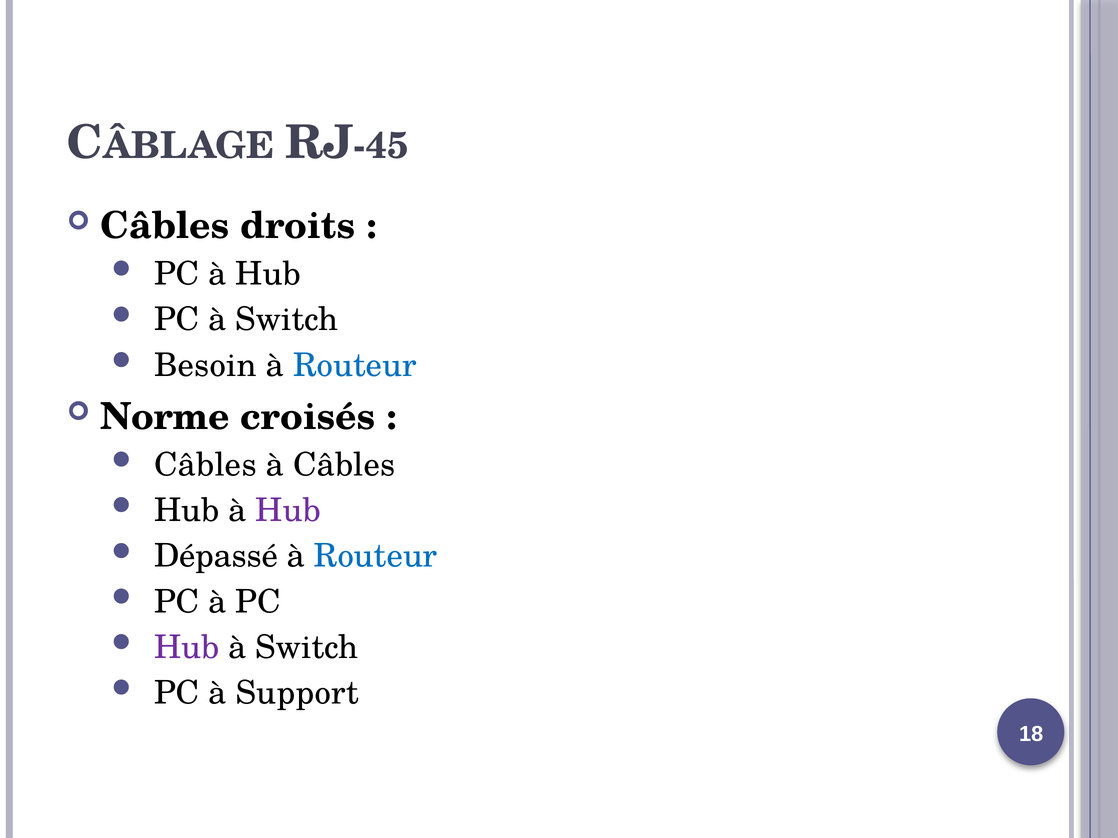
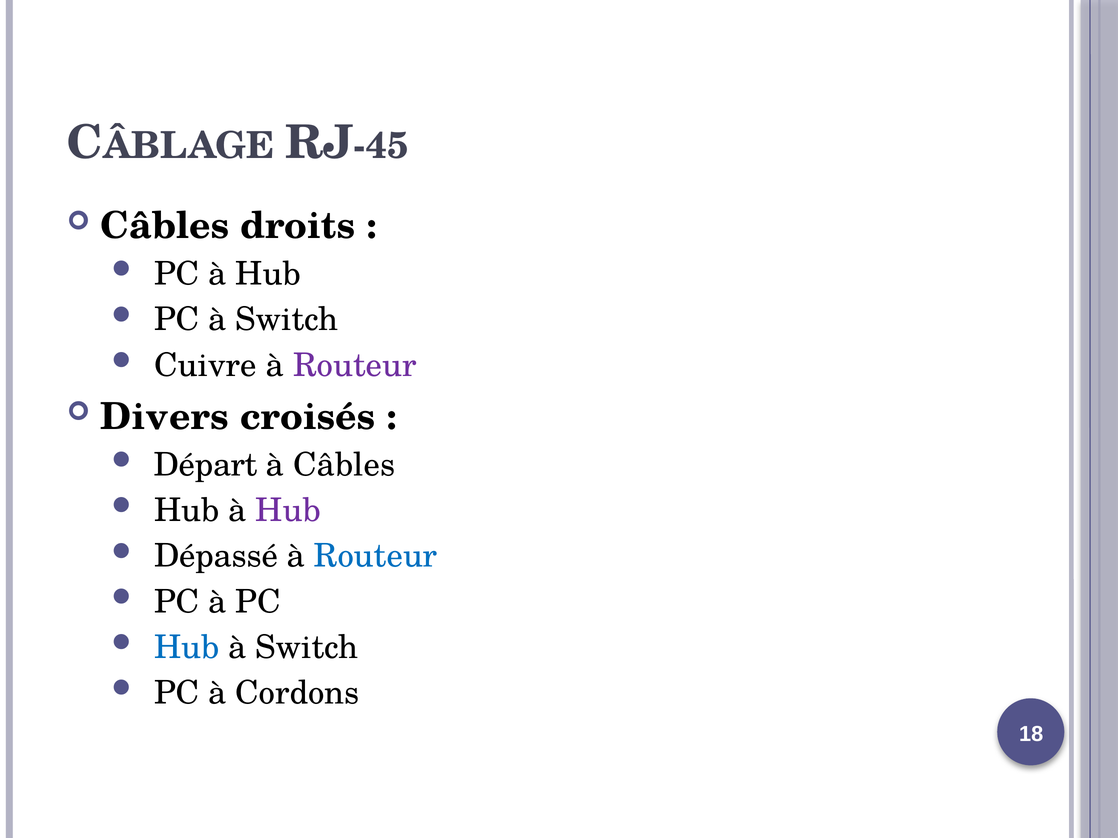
Besoin: Besoin -> Cuivre (205, 366)
Routeur colour: blue -> purple (355, 366)
Norme: Norme -> Divers (165, 417)
Câbles: Câbles -> Départ (206, 465)
Hub colour: purple -> blue (187, 648)
Support: Support -> Cordons (297, 693)
